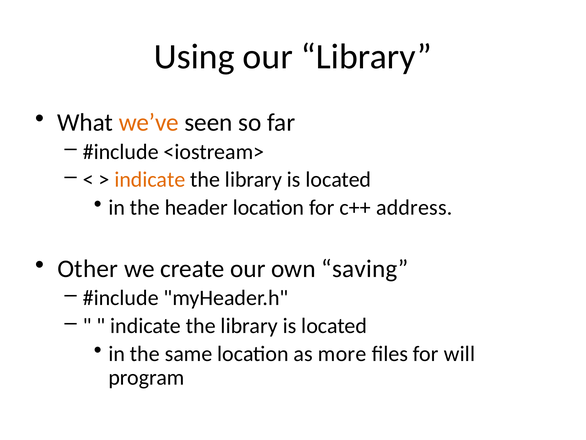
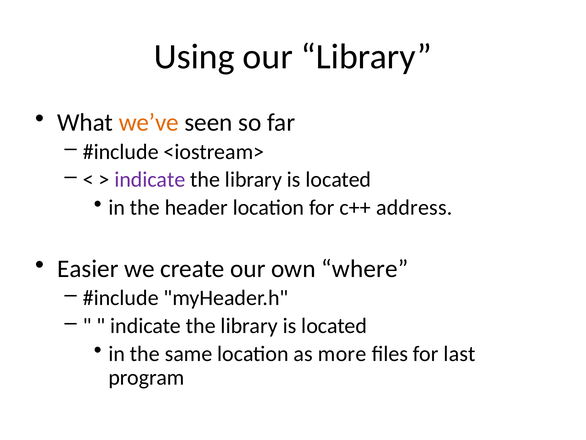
indicate colour: orange -> purple (150, 179)
Other: Other -> Easier (88, 268)
saving: saving -> where (365, 268)
will: will -> last (460, 353)
